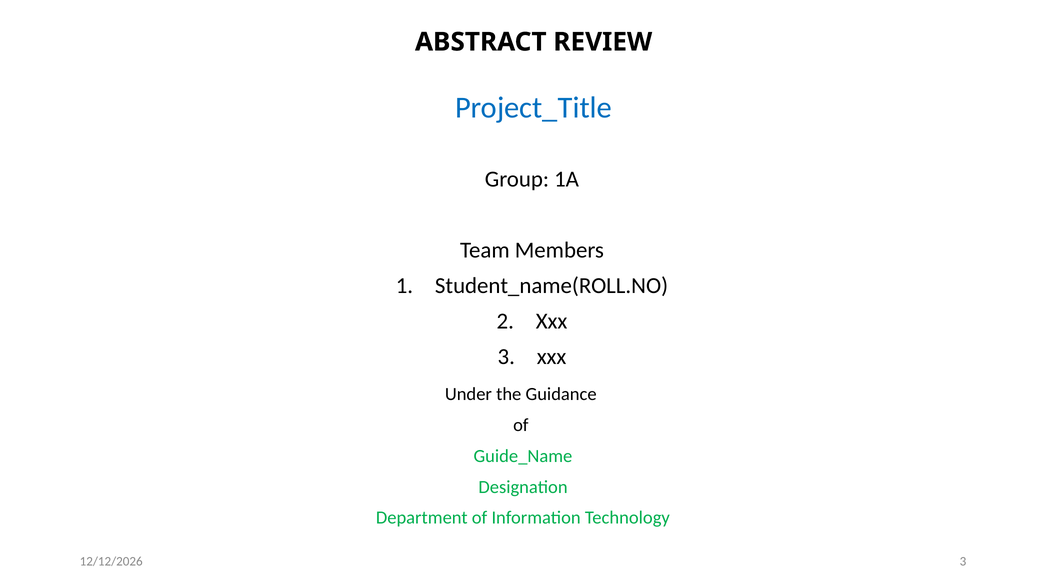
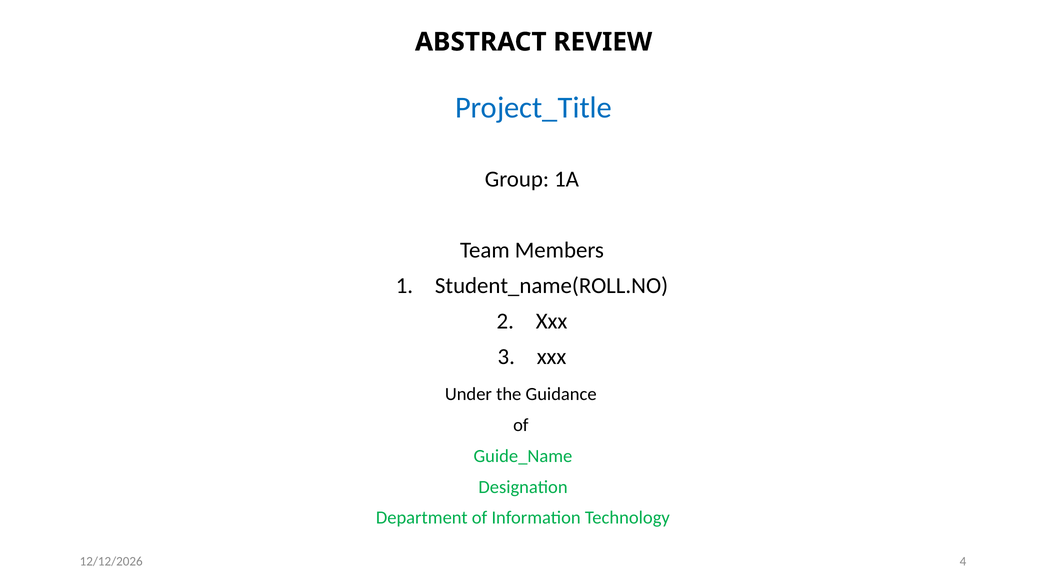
CSE 3: 3 -> 4 (963, 562)
